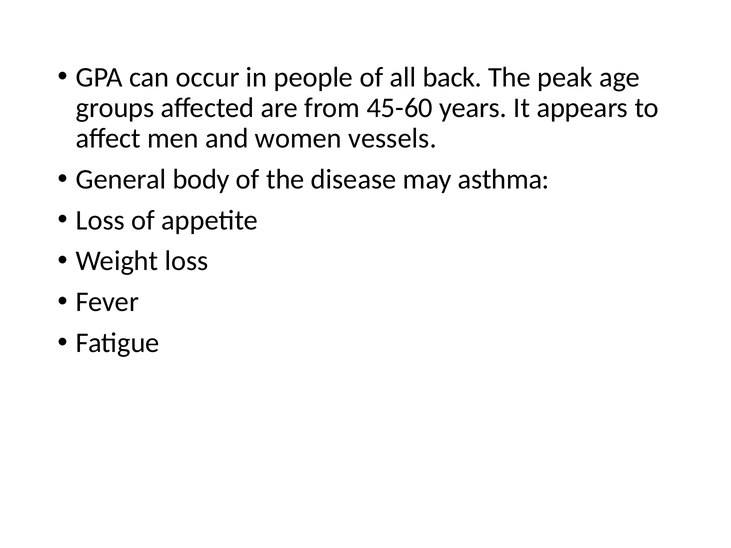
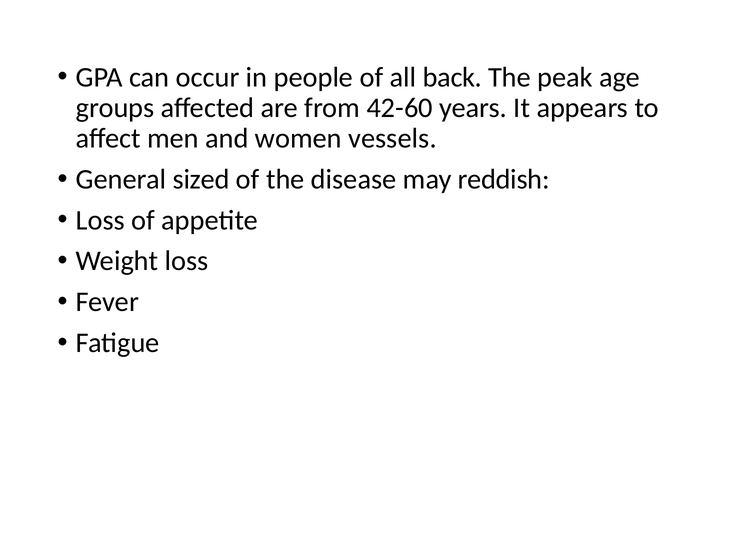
45-60: 45-60 -> 42-60 (400, 108)
body: body -> sized (201, 179)
asthma: asthma -> reddish (504, 179)
